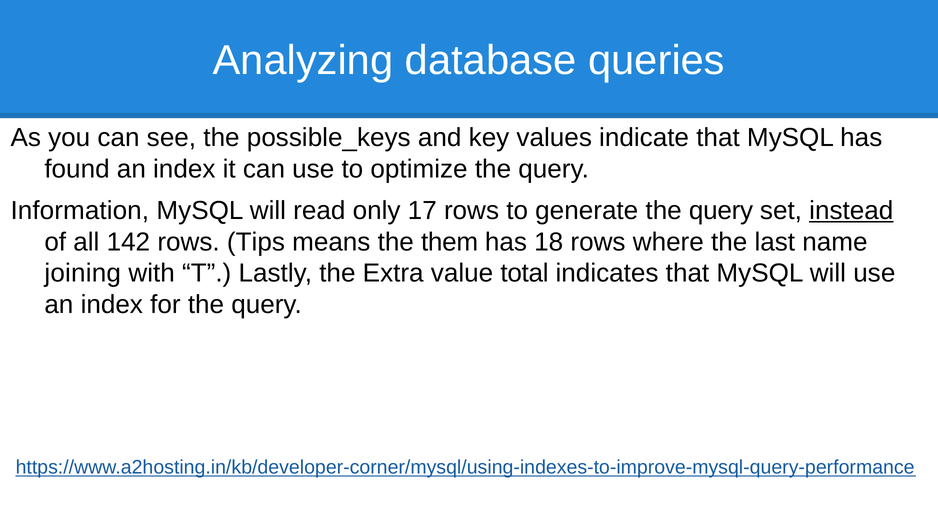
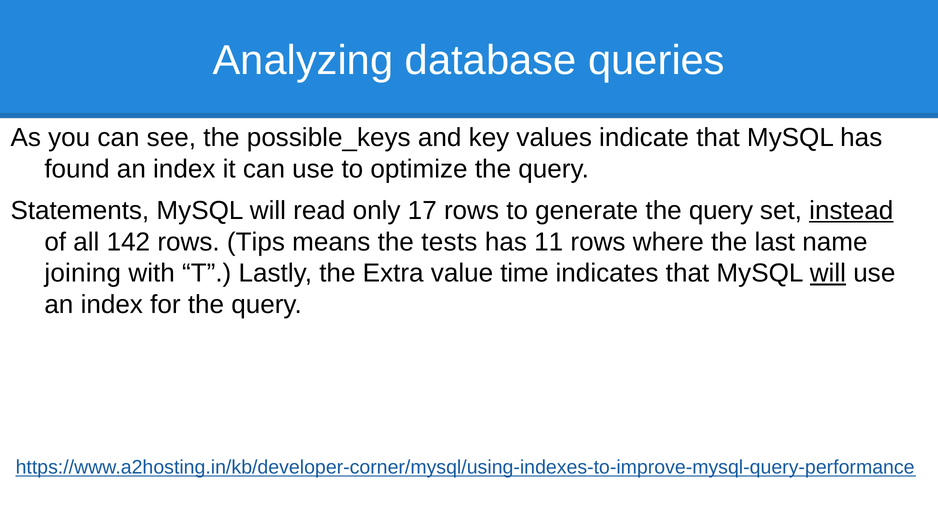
Information: Information -> Statements (80, 211)
them: them -> tests (449, 242)
18: 18 -> 11 (549, 242)
total: total -> time (525, 273)
will underline: none -> present (828, 273)
